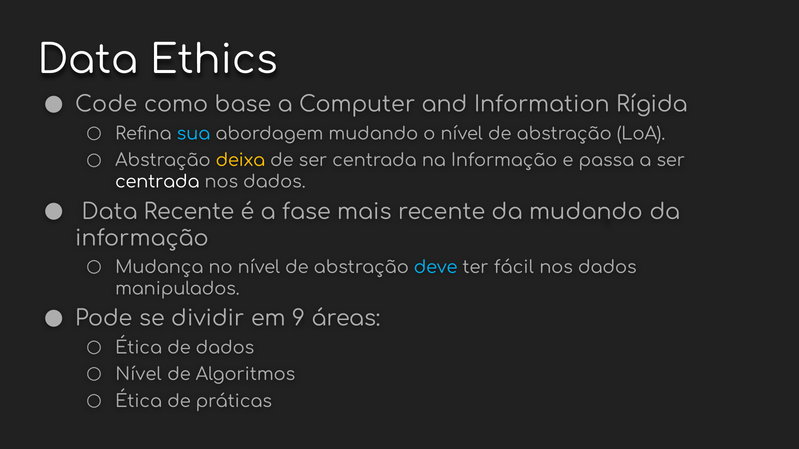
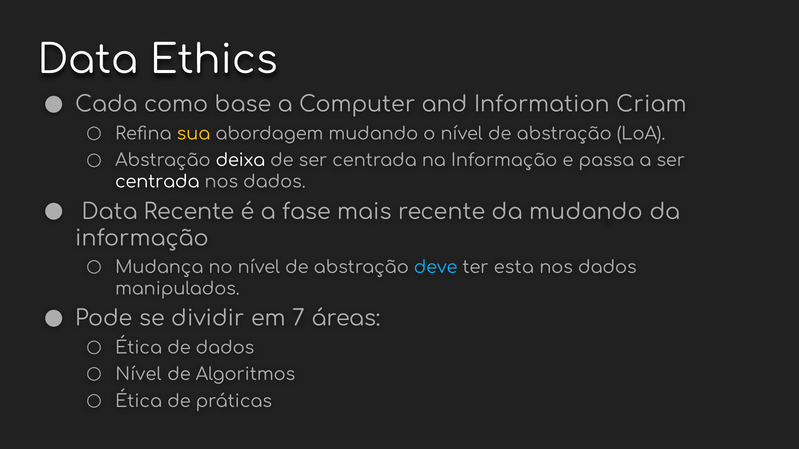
Code: Code -> Cada (106, 105)
Rígida: Rígida -> Criam (652, 105)
sua colour: light blue -> yellow (194, 134)
deixa colour: yellow -> white (240, 161)
fácil: fácil -> esta (514, 268)
9: 9 -> 7 (299, 319)
